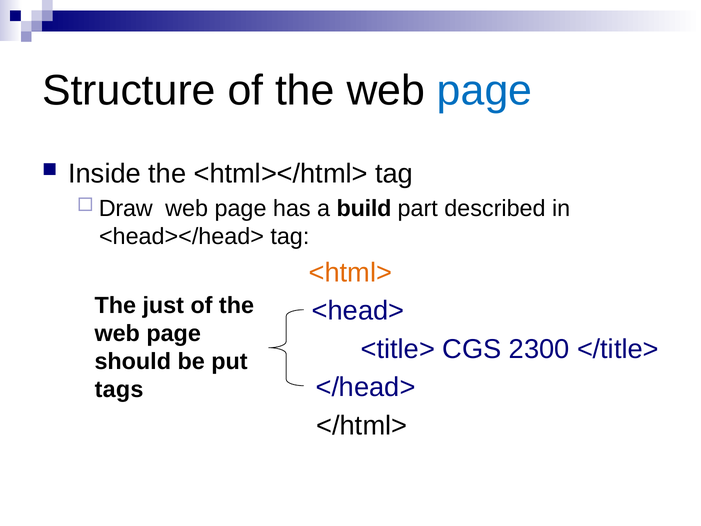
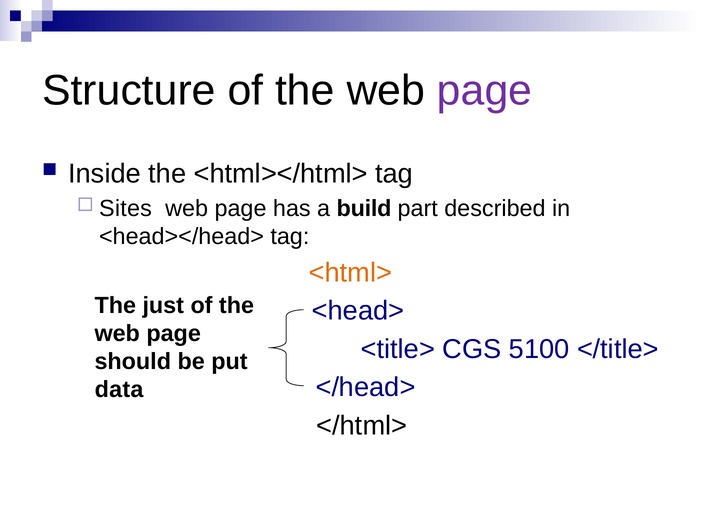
page colour: blue -> purple (485, 91)
Draw: Draw -> Sites (126, 208)
2300: 2300 -> 5100 (539, 349)
tags: tags -> data (119, 389)
